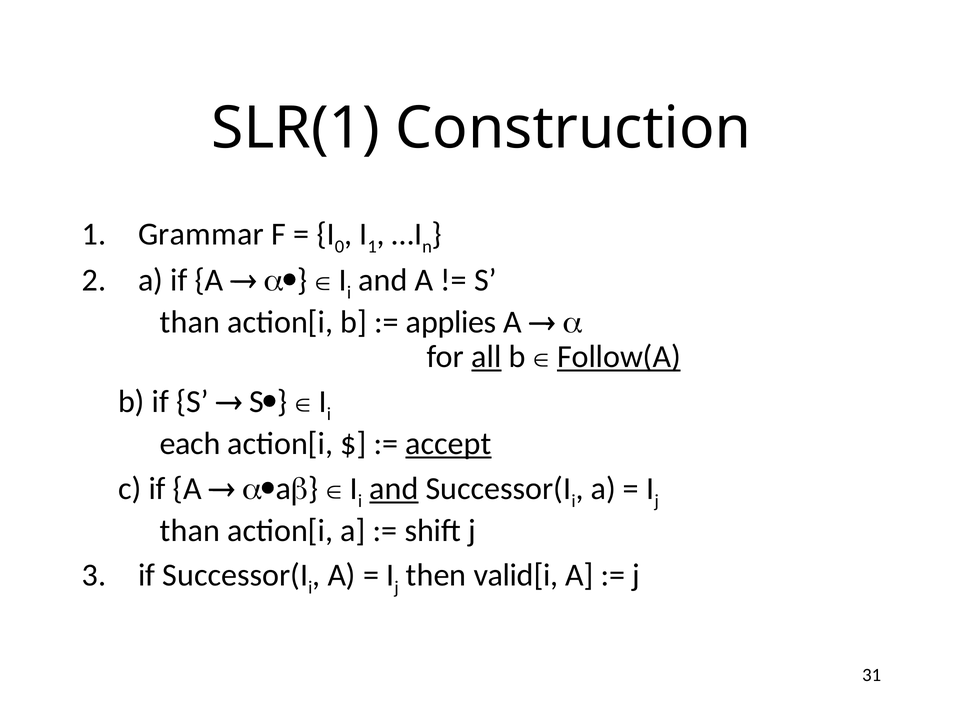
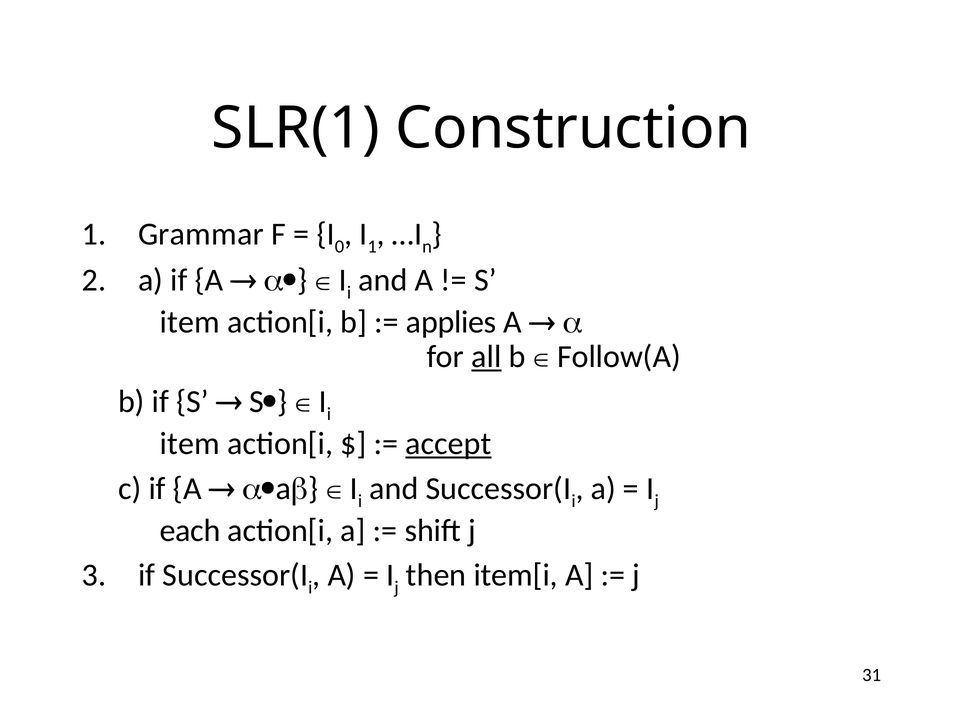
than: than -> item (190, 322)
Follow(A underline: present -> none (619, 357)
each: each -> item (190, 444)
and underline: present -> none (394, 489)
than: than -> each (190, 531)
valid[i: valid[i -> item[i (516, 576)
